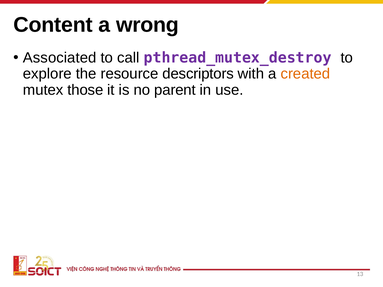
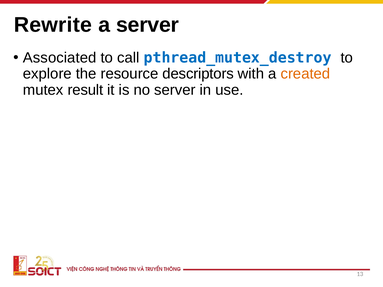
Content: Content -> Rewrite (53, 25)
a wrong: wrong -> server (147, 25)
pthread_mutex_destroy colour: purple -> blue (238, 58)
those: those -> result (85, 90)
no parent: parent -> server (175, 90)
